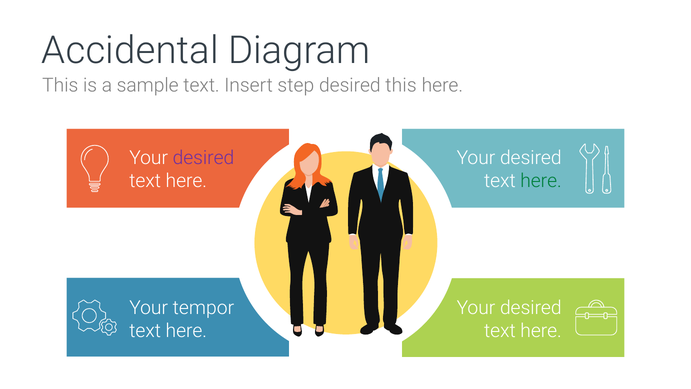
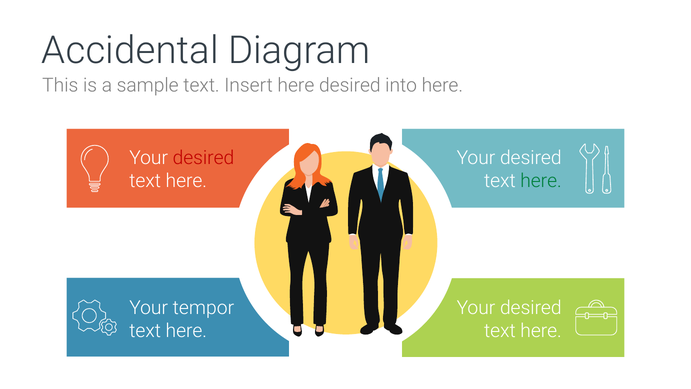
Insert step: step -> here (296, 86)
desired this: this -> into (401, 86)
desired colour: purple -> red (203, 158)
